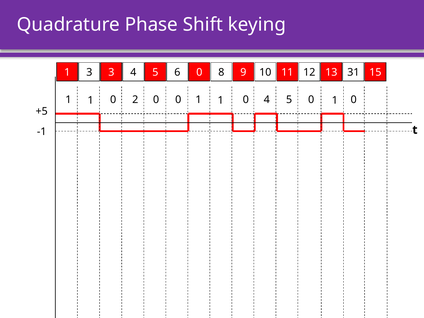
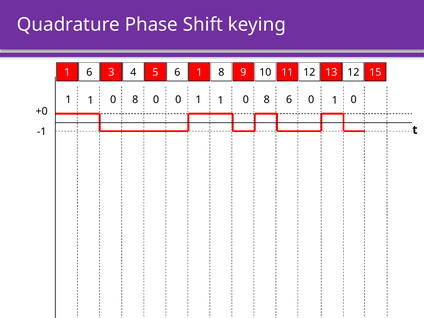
1 3: 3 -> 6 (89, 72)
6 0: 0 -> 1 (199, 72)
13 31: 31 -> 12 (353, 72)
0 2: 2 -> 8 (135, 100)
1 1 4: 4 -> 8 (267, 100)
0 5: 5 -> 6 (289, 100)
+5: +5 -> +0 (42, 111)
